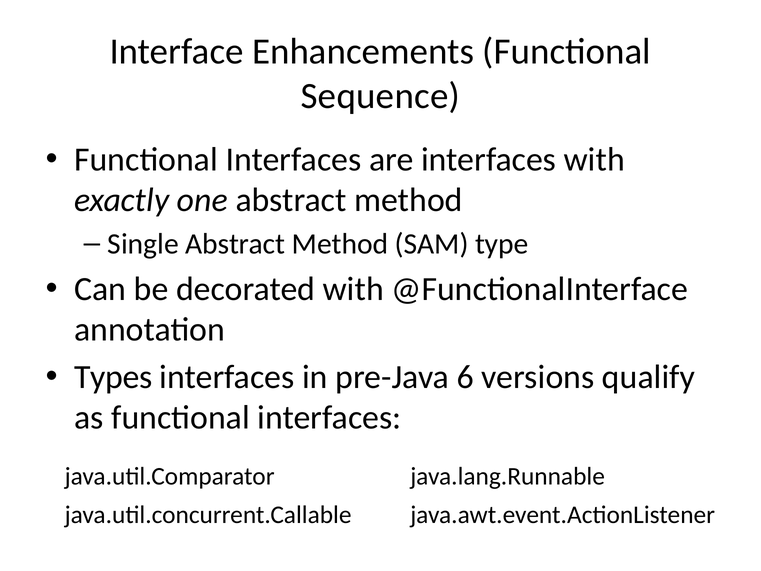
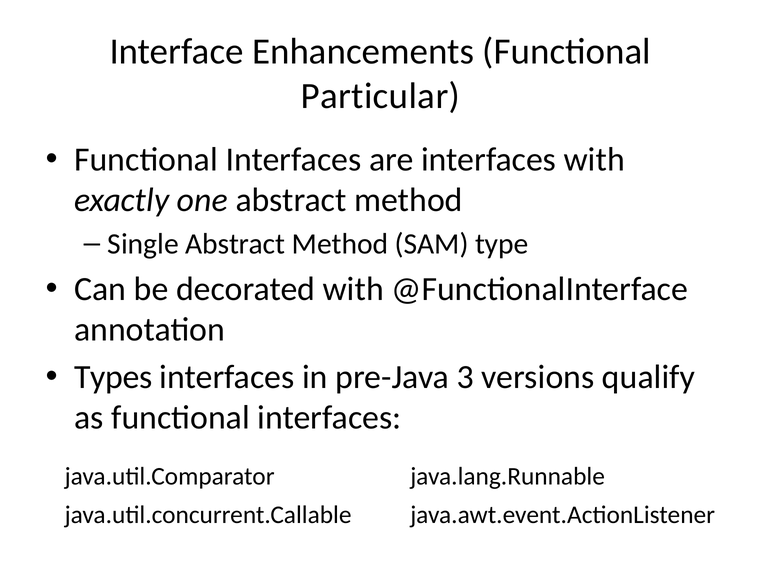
Sequence: Sequence -> Particular (380, 96)
6: 6 -> 3 (465, 377)
